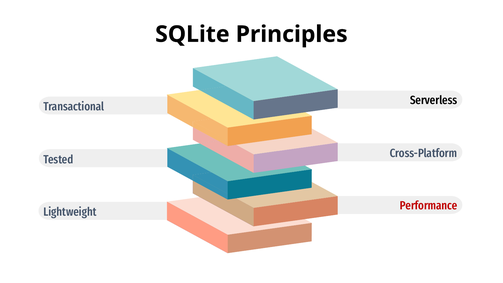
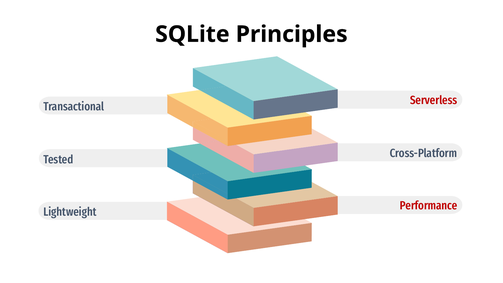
Serverless colour: black -> red (434, 100)
